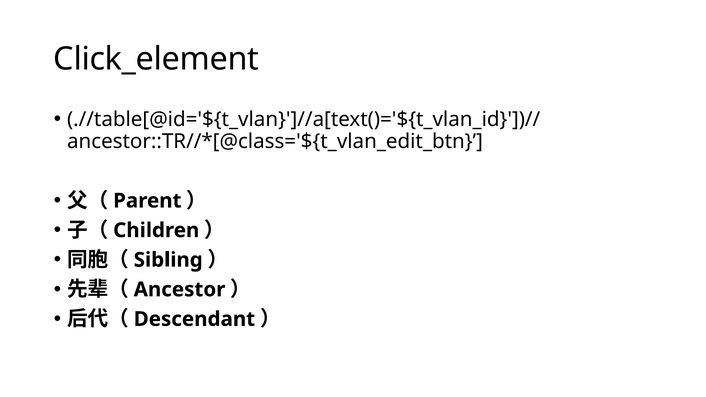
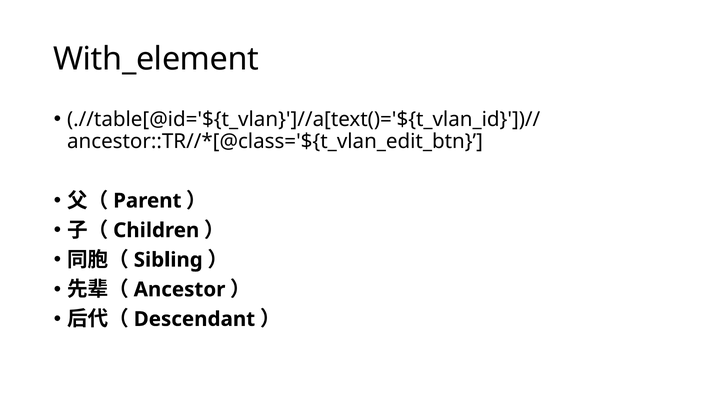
Click_element: Click_element -> With_element (156, 59)
